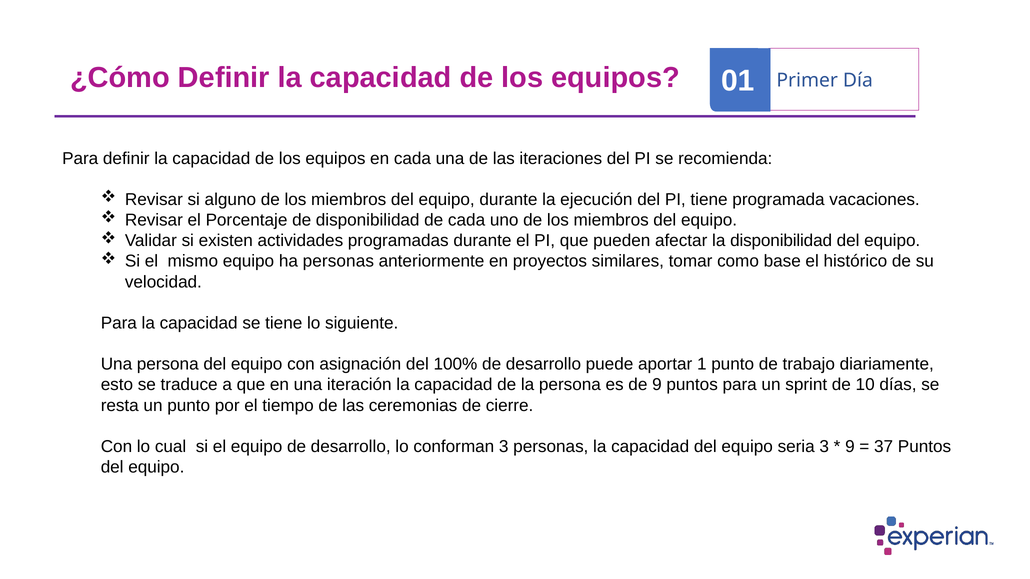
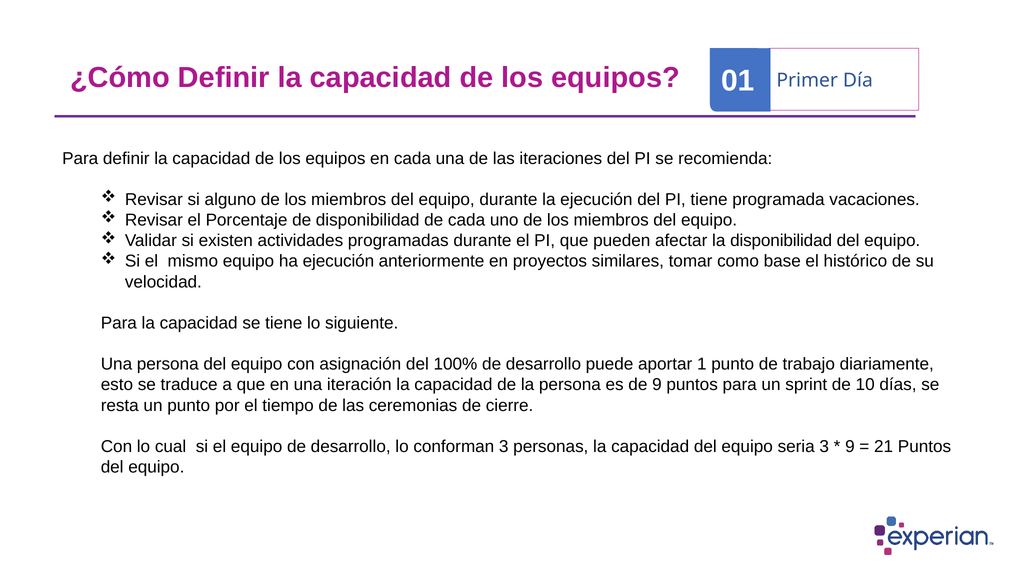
ha personas: personas -> ejecución (338, 261)
37: 37 -> 21 (884, 447)
